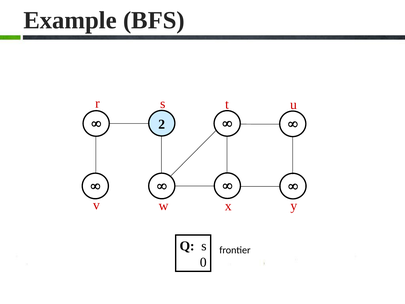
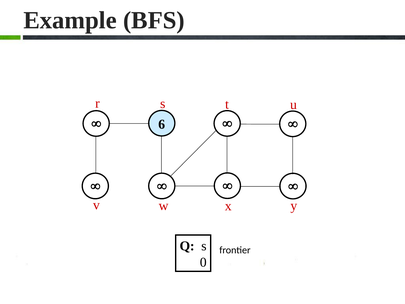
2: 2 -> 6 (162, 124)
